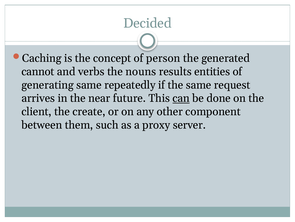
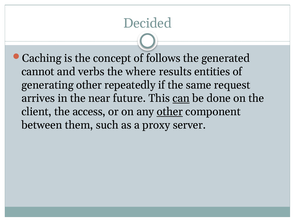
person: person -> follows (163, 58)
nouns: nouns -> where (141, 71)
generating same: same -> other (89, 85)
create: create -> access (89, 111)
other underline: none -> present (170, 111)
